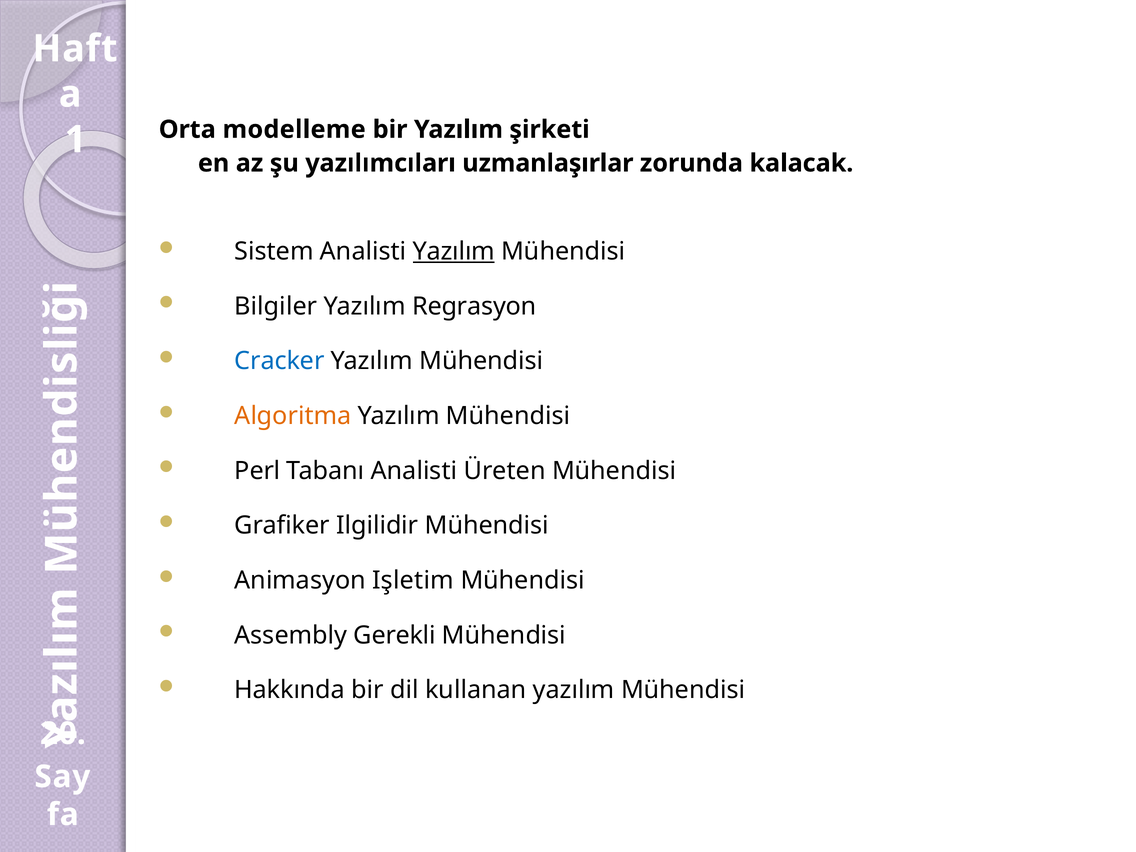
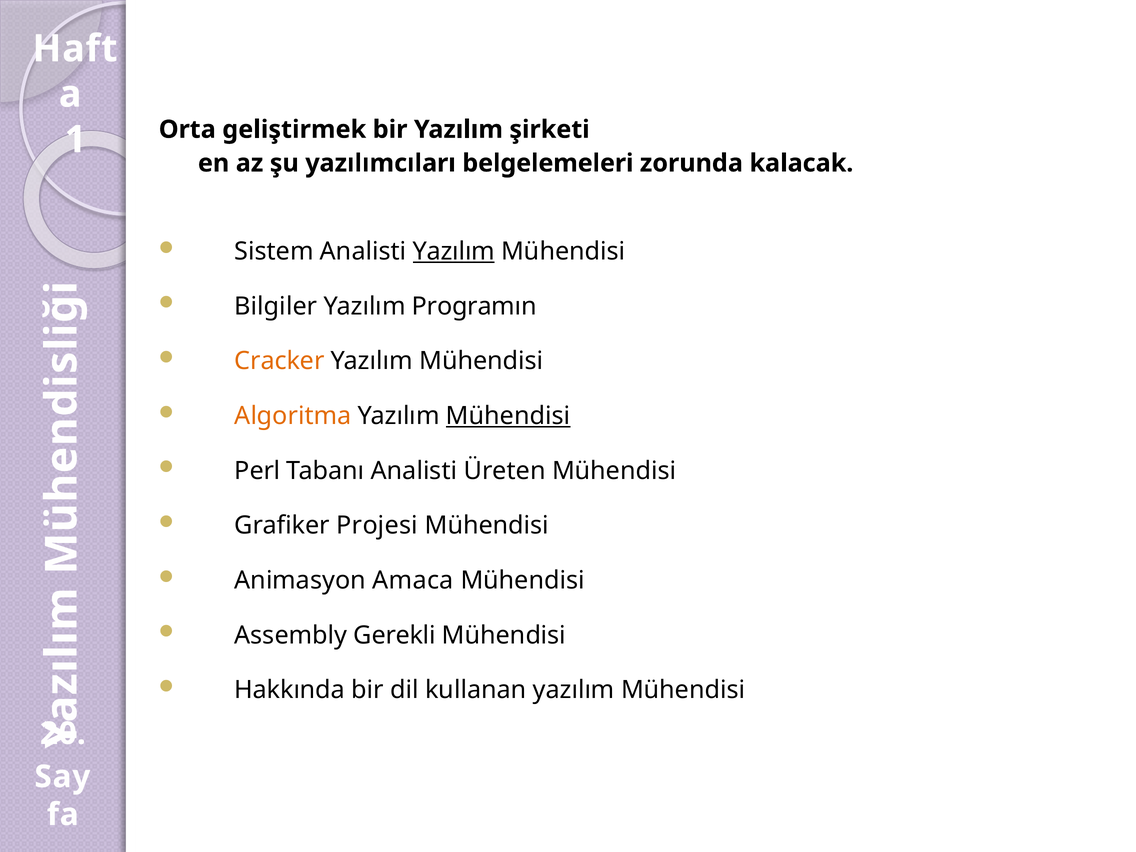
modelleme: modelleme -> geliştirmek (294, 130)
uzmanlaşırlar: uzmanlaşırlar -> belgelemeleri (548, 163)
Regrasyon: Regrasyon -> Programın (474, 306)
Cracker colour: blue -> orange (279, 361)
Mühendisi underline: none -> present (508, 416)
Ilgilidir: Ilgilidir -> Projesi (377, 526)
Işletim: Işletim -> Amaca (413, 580)
